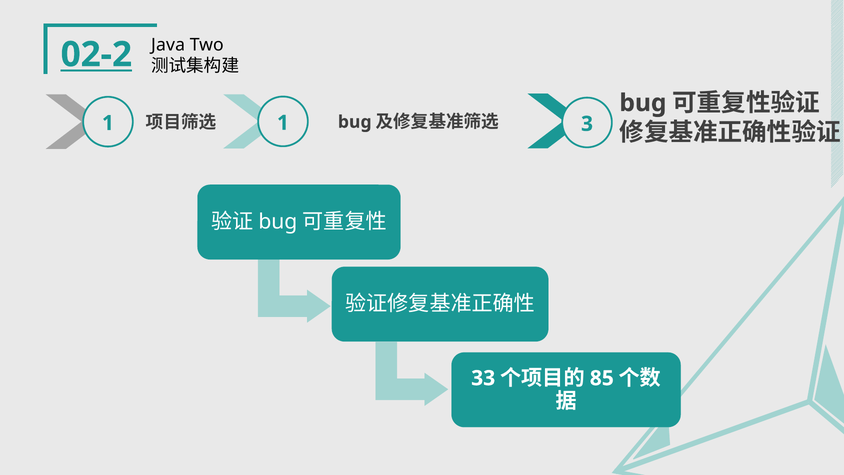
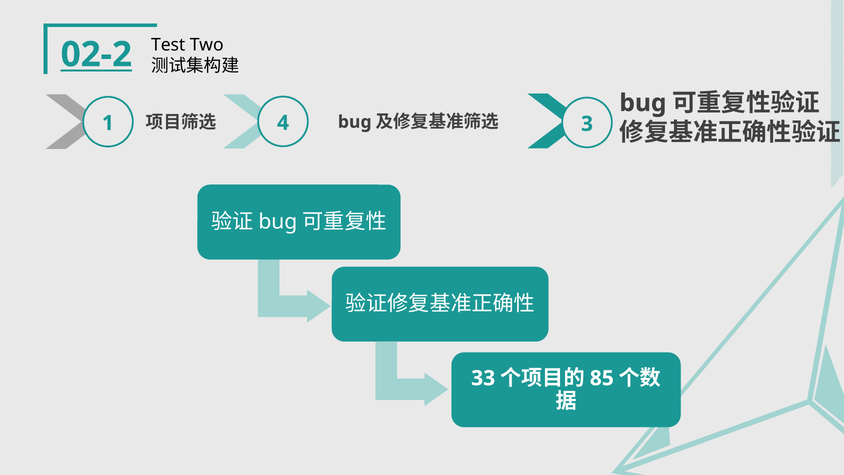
Java: Java -> Test (168, 45)
1 1: 1 -> 4 (283, 123)
